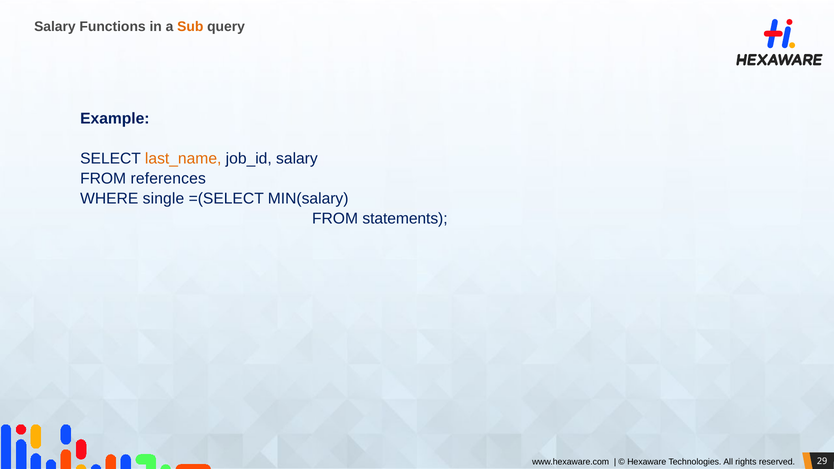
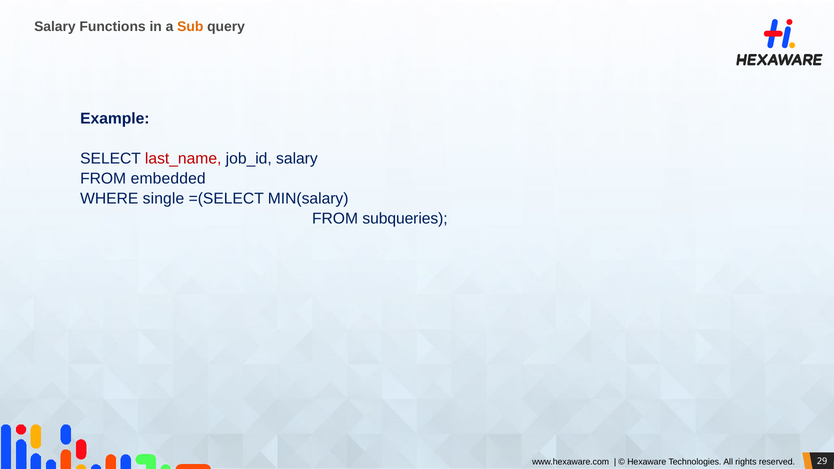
last_name colour: orange -> red (183, 159)
references: references -> embedded (168, 179)
statements: statements -> subqueries (405, 219)
